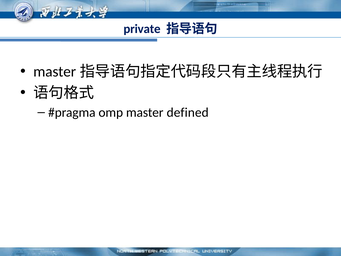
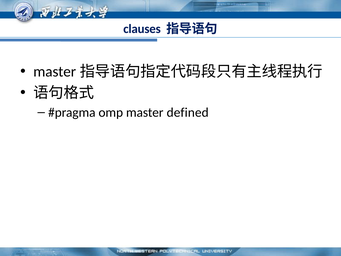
private: private -> clauses (142, 29)
